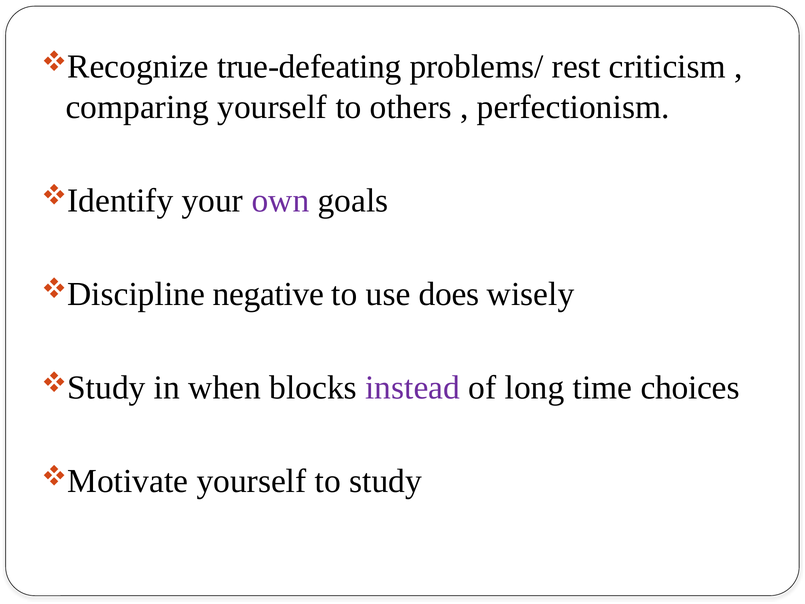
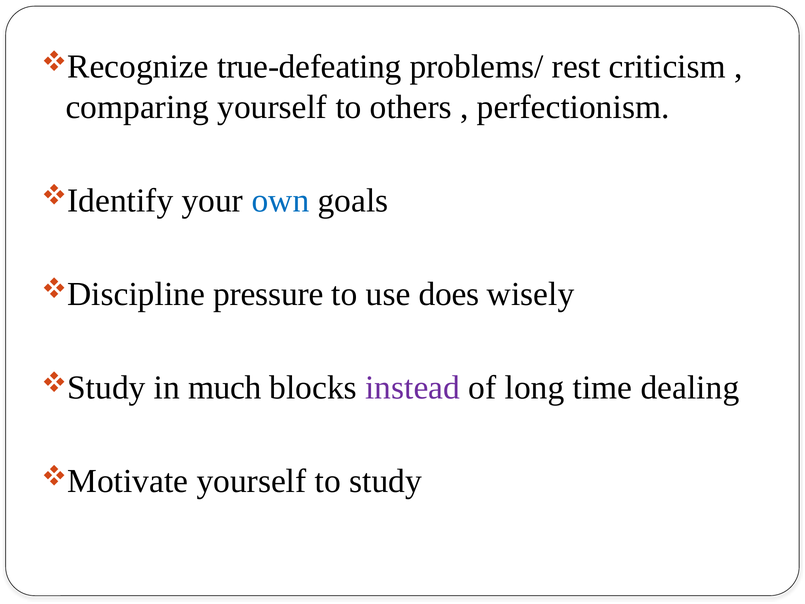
own colour: purple -> blue (280, 200)
negative: negative -> pressure (268, 294)
when: when -> much (225, 387)
choices: choices -> dealing (690, 387)
